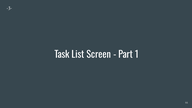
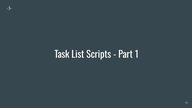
Screen: Screen -> Scripts (99, 55)
